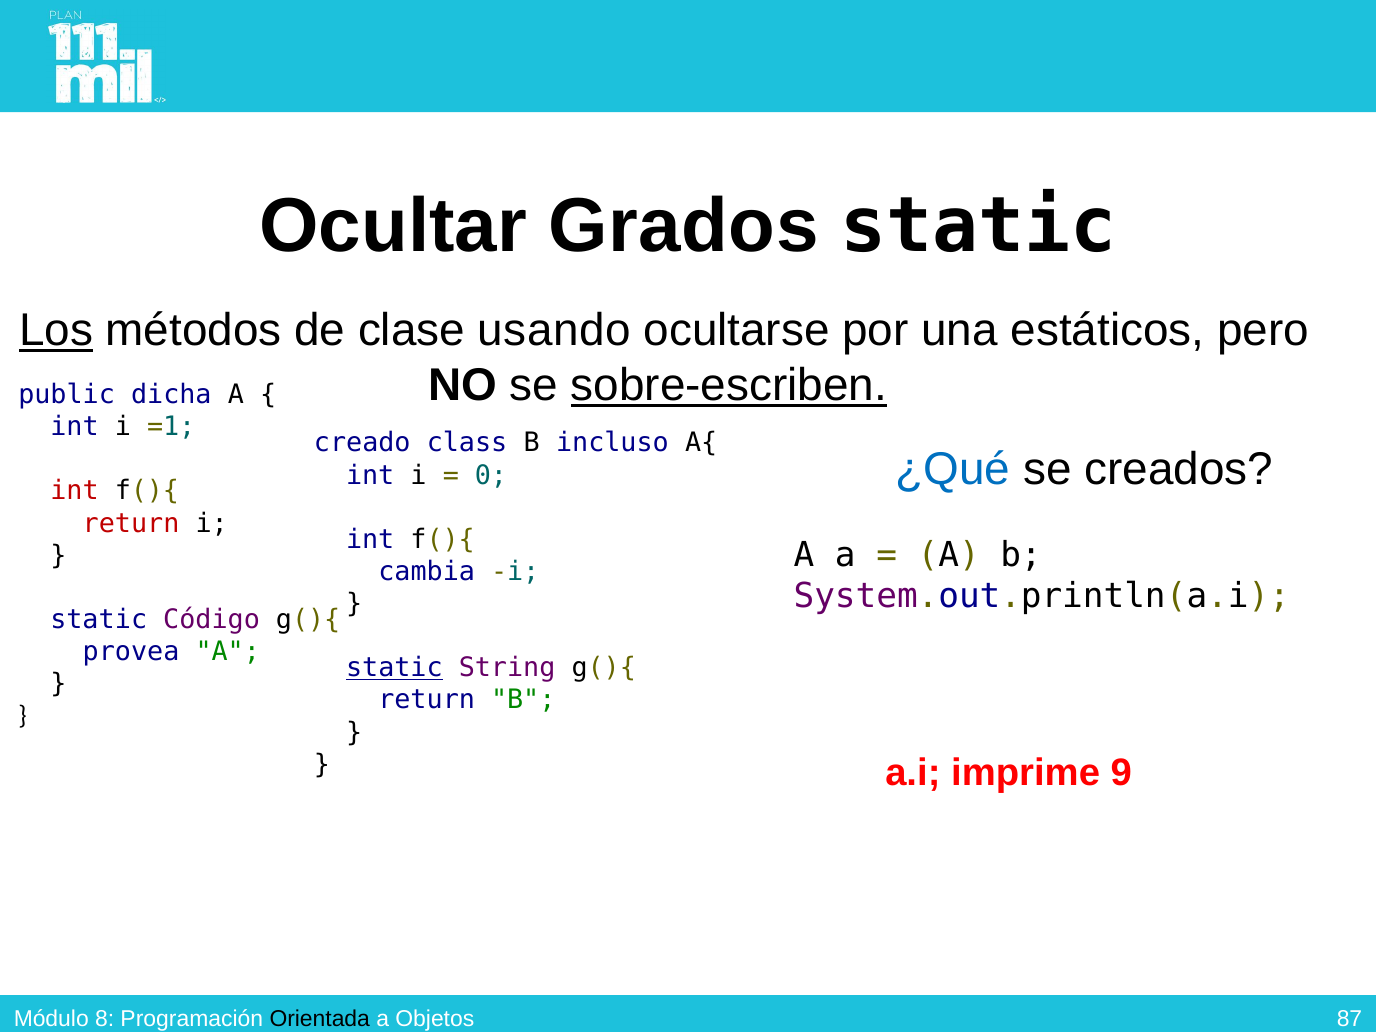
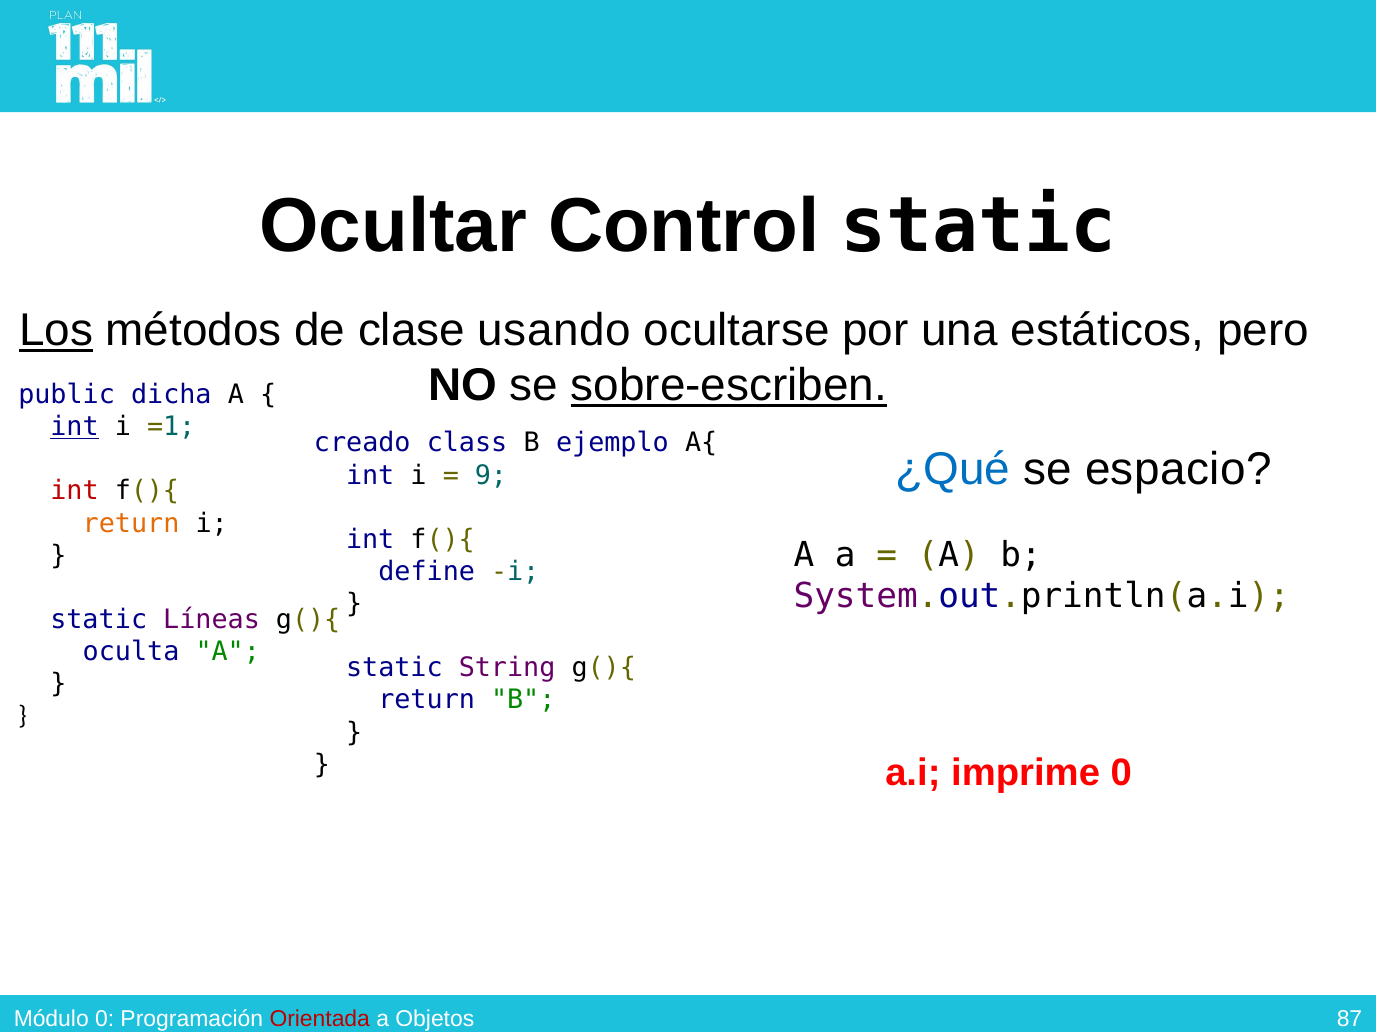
Grados: Grados -> Control (684, 227)
int underline: none -> present (75, 427)
incluso: incluso -> ejemplo (612, 443)
creados: creados -> espacio (1178, 469)
0: 0 -> 9 (491, 475)
return colour: red -> orange (131, 523)
cambia: cambia -> define (427, 572)
Código: Código -> Líneas (212, 620)
provea: provea -> oculta (131, 652)
static underline: present -> none (394, 668)
imprime 9: 9 -> 0 (1121, 773)
Módulo 8: 8 -> 0 (105, 1018)
Orientada colour: black -> red (320, 1018)
